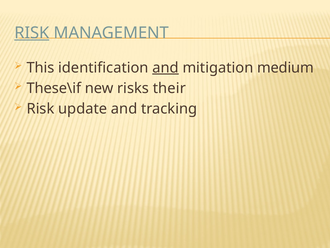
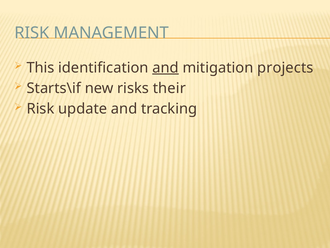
RISK underline: present -> none (32, 33)
medium: medium -> projects (285, 68)
These\if: These\if -> Starts\if (54, 88)
